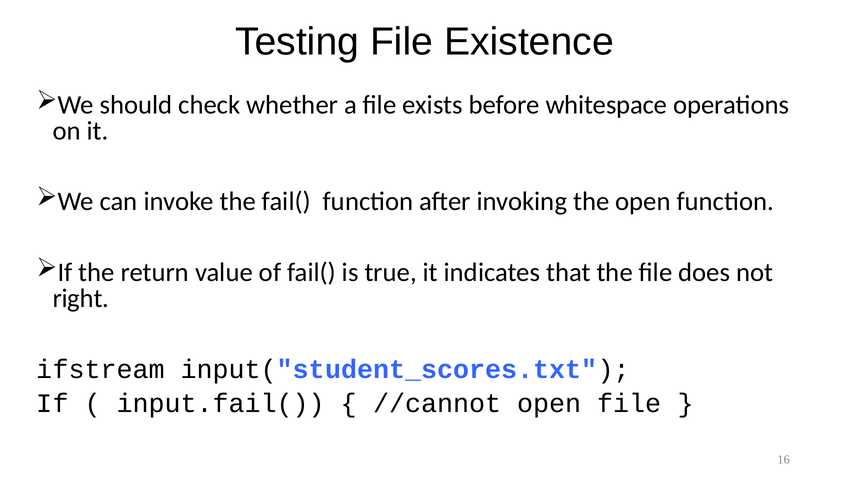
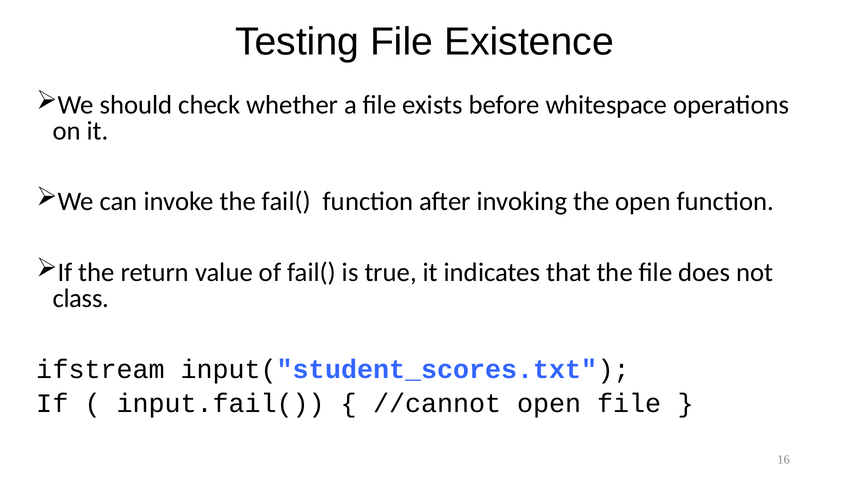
right: right -> class (81, 298)
